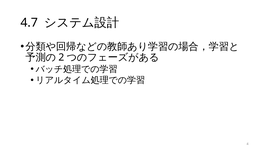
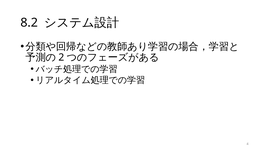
4.7: 4.7 -> 8.2 (29, 23)
